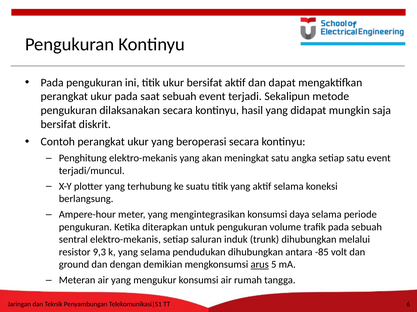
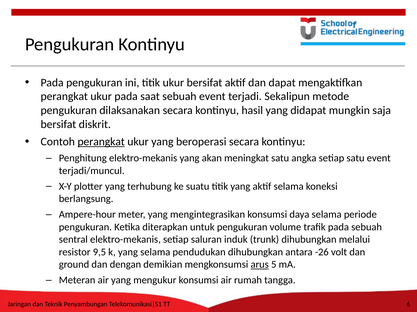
perangkat underline: none -> present (101, 142)
9,3: 9,3 -> 9,5 (99, 253)
-85: -85 -> -26 (322, 253)
